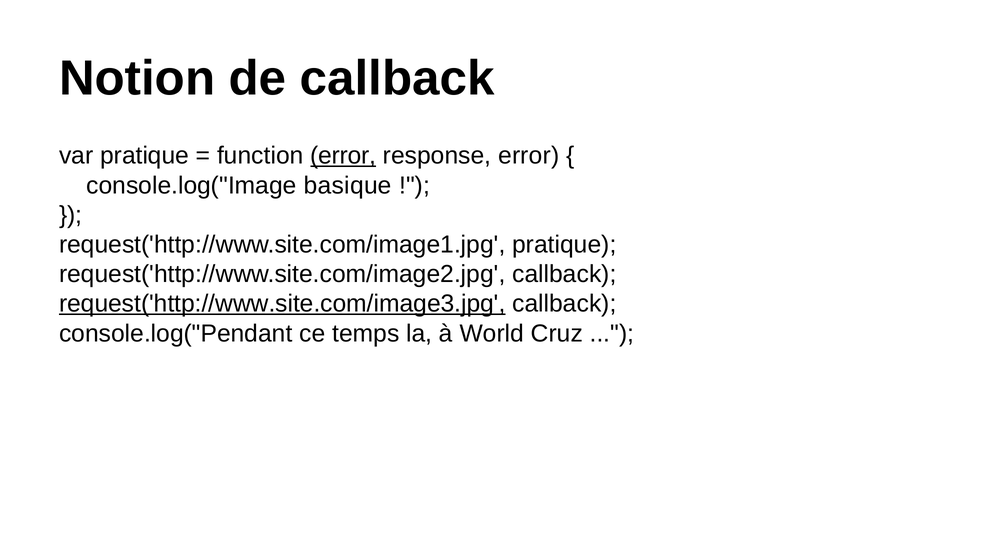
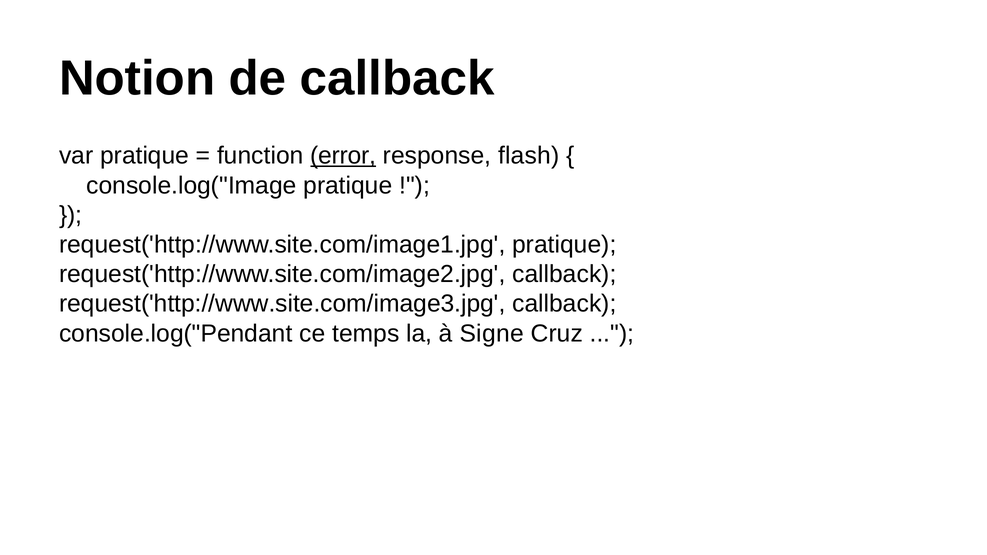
response error: error -> flash (529, 156)
console.log("Image basique: basique -> pratique (348, 186)
request('http://www.site.com/image3.jpg underline: present -> none (282, 304)
World: World -> Signe (492, 334)
